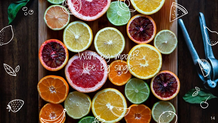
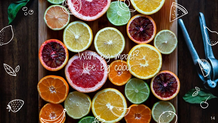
single: single -> colour (125, 67)
